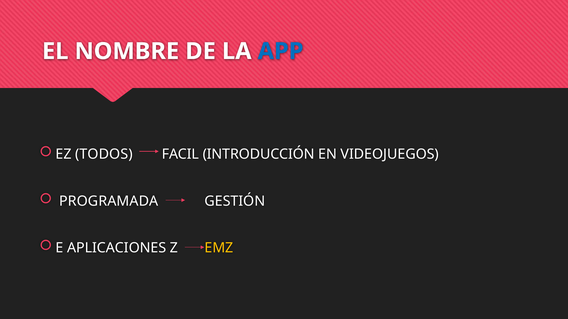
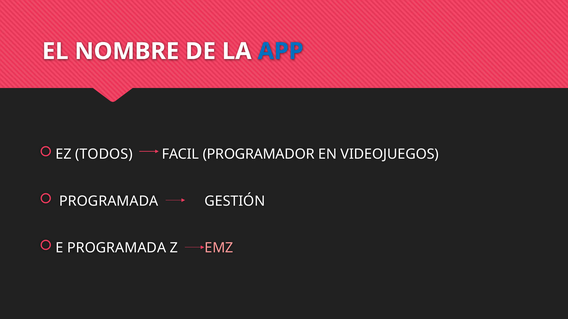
INTRODUCCIÓN: INTRODUCCIÓN -> PROGRAMADOR (259, 154)
E APLICACIONES: APLICACIONES -> PROGRAMADA (117, 248)
EMZ colour: yellow -> pink (219, 248)
